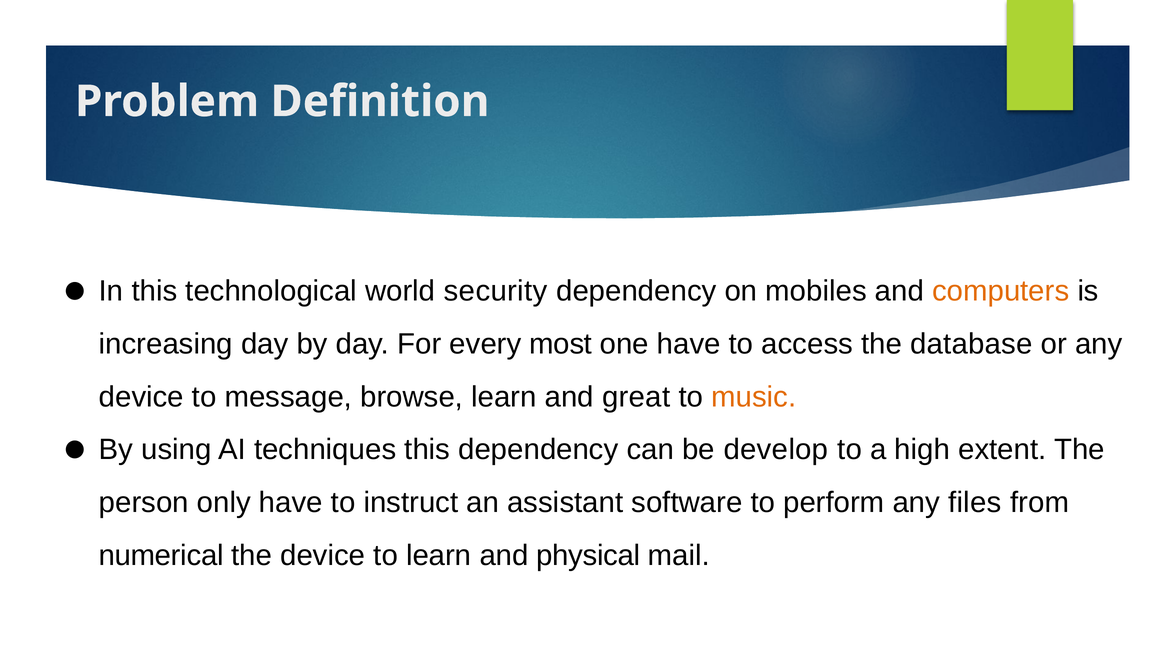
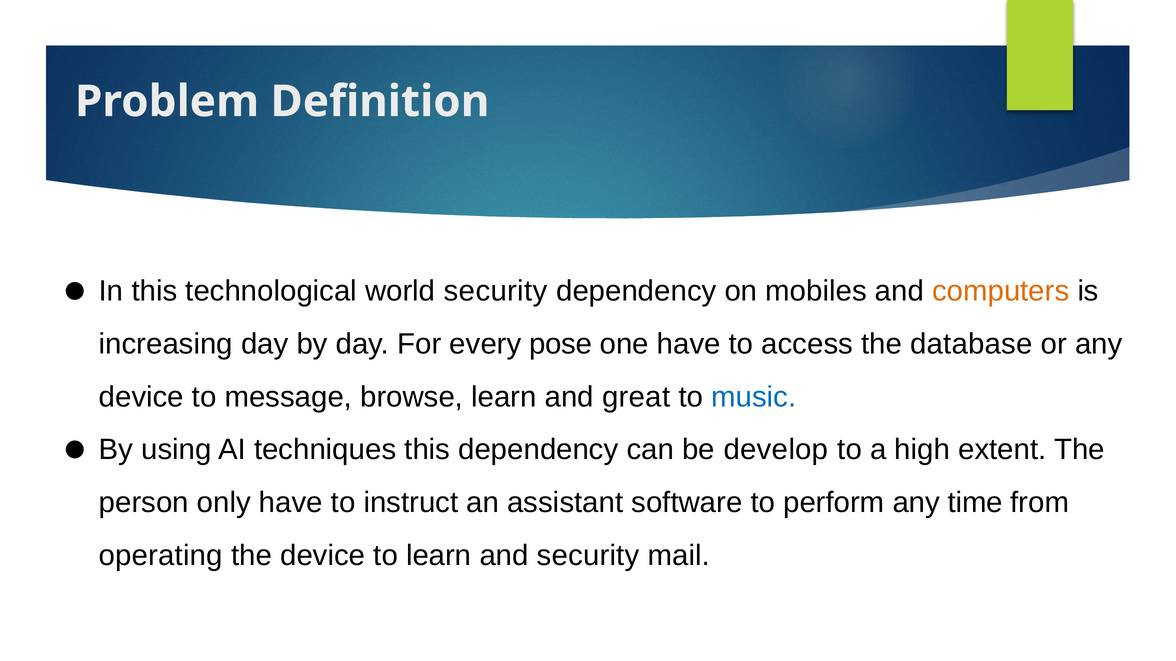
most: most -> pose (561, 344)
music colour: orange -> blue (754, 397)
files: files -> time (975, 503)
numerical: numerical -> operating (161, 556)
and physical: physical -> security (588, 556)
